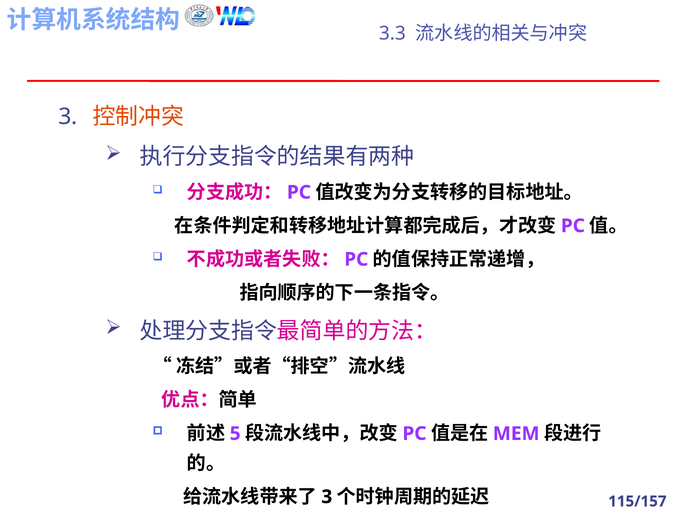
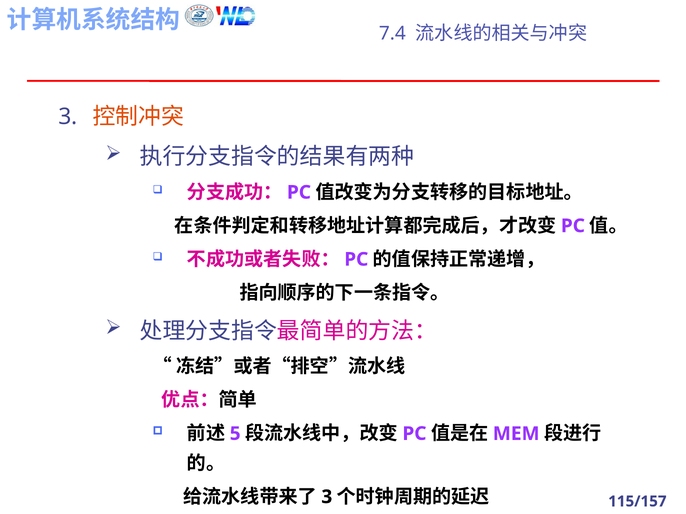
3.3: 3.3 -> 7.4 (392, 34)
